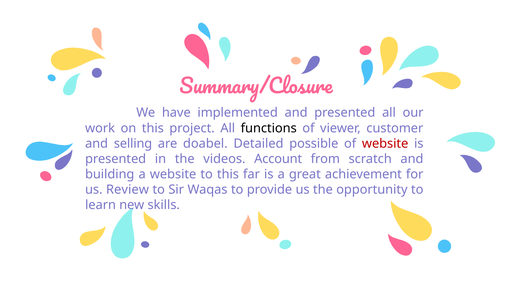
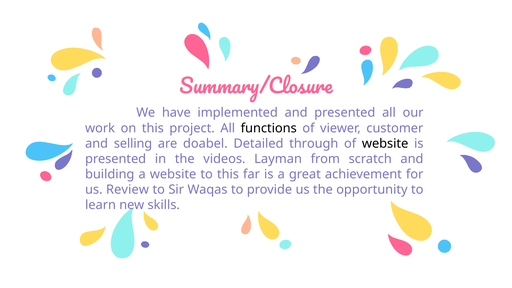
possible: possible -> through (314, 143)
website colour: red -> black (385, 143)
Account: Account -> Layman (278, 159)
